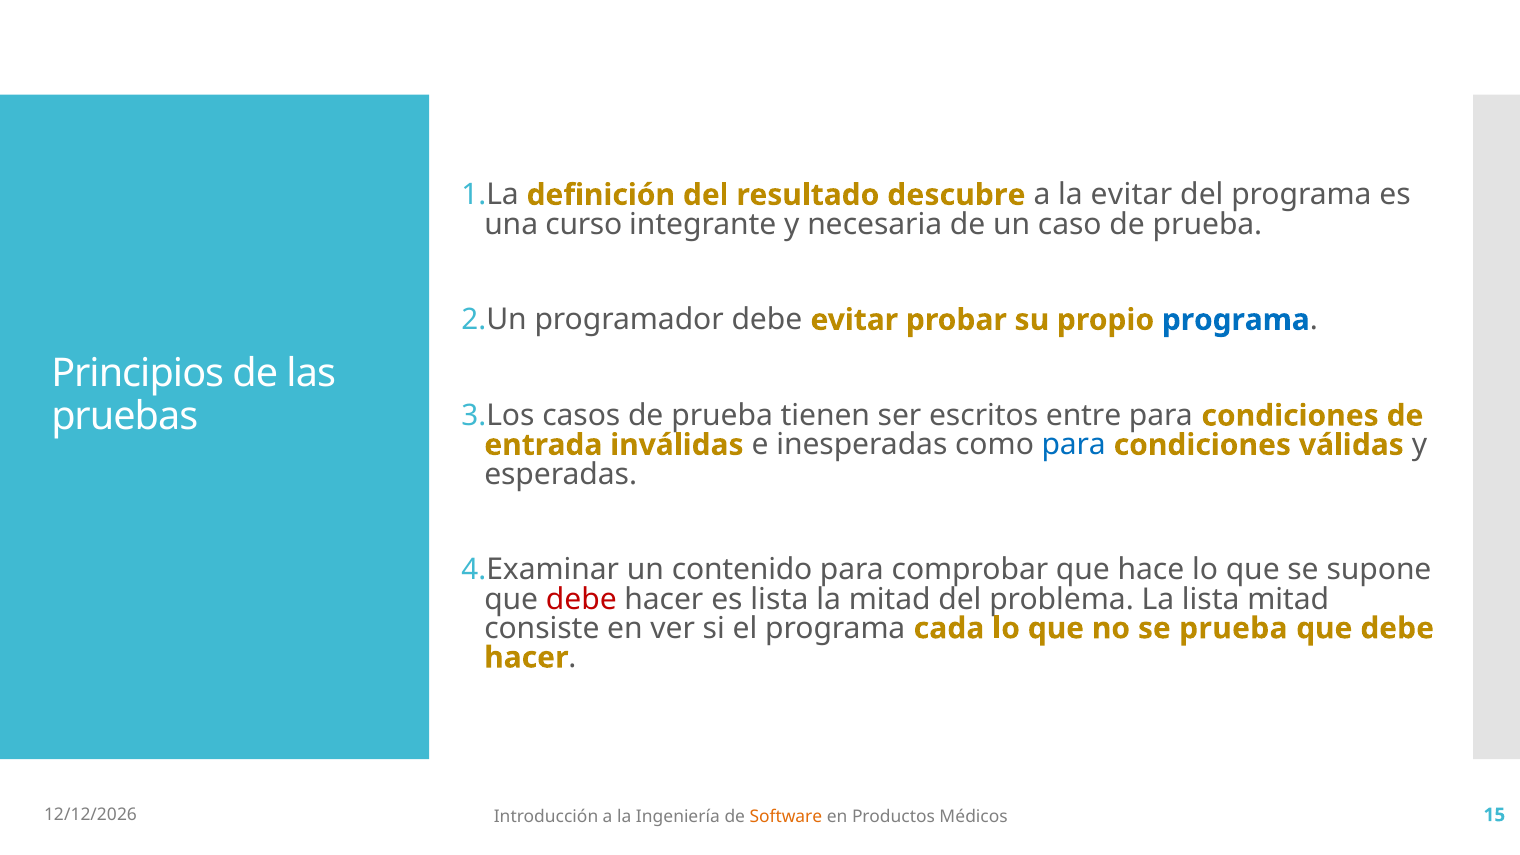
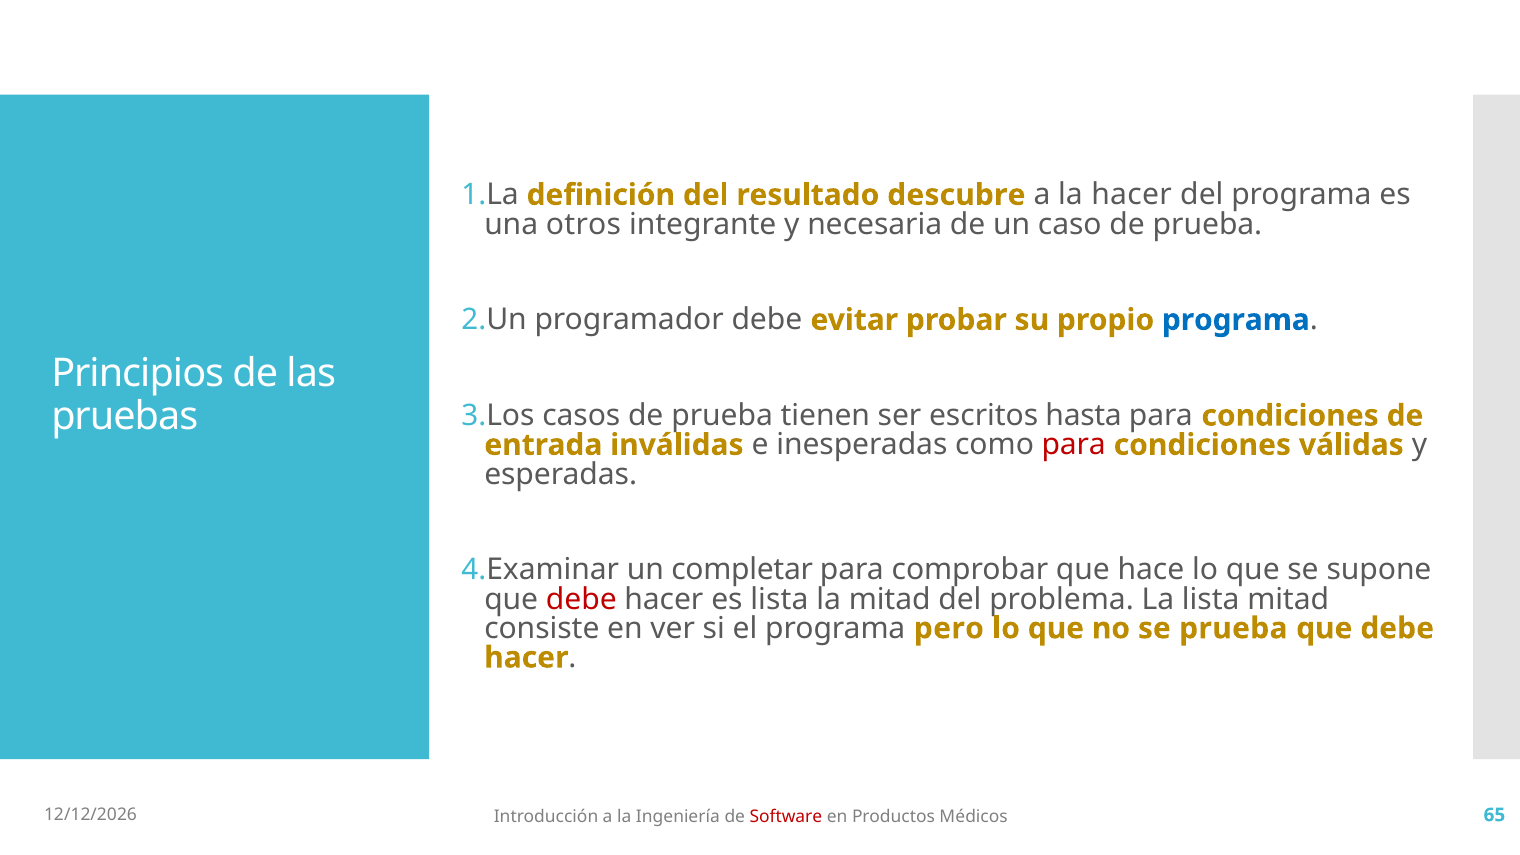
la evitar: evitar -> hacer (1131, 195)
curso: curso -> otros (584, 224)
entre: entre -> hasta (1084, 416)
para colour: blue -> red (1074, 445)
contenido: contenido -> completar (742, 570)
cada: cada -> pero (949, 628)
Software colour: orange -> red (786, 816)
15: 15 -> 65 (1494, 815)
